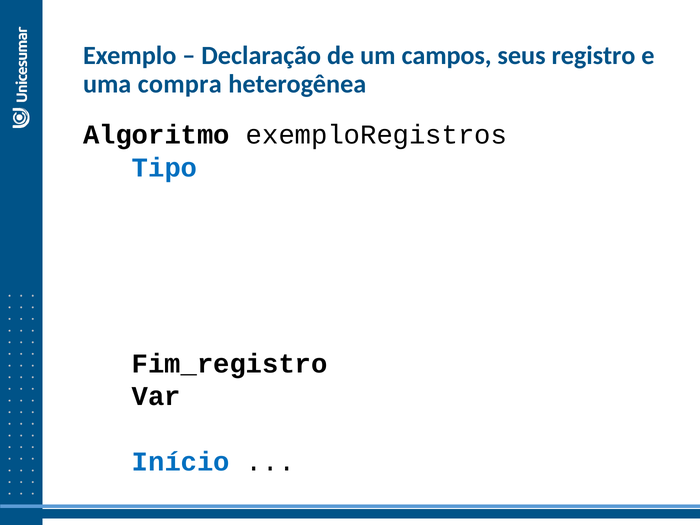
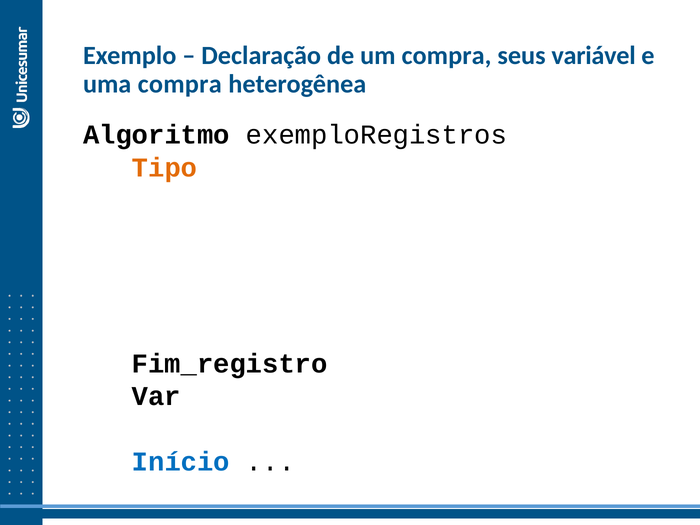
um campos: campos -> compra (446, 56)
registro: registro -> variável (594, 56)
Tipo colour: blue -> orange (165, 168)
